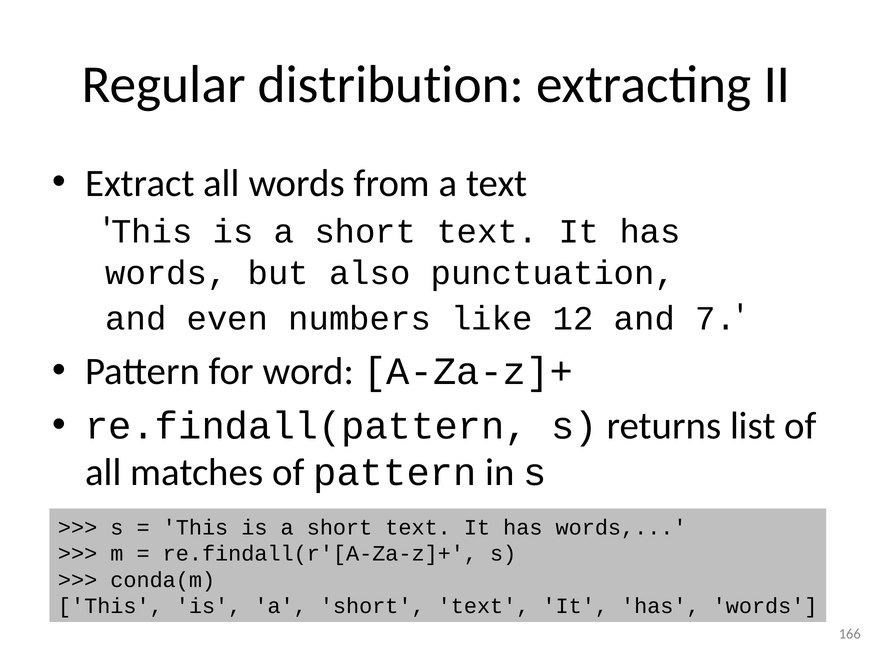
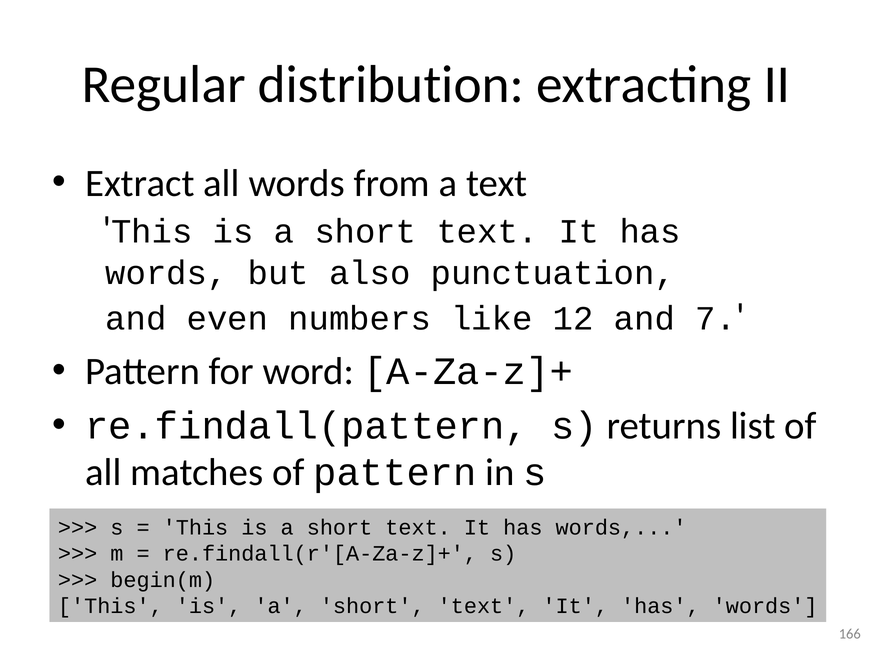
conda(m: conda(m -> begin(m (163, 580)
